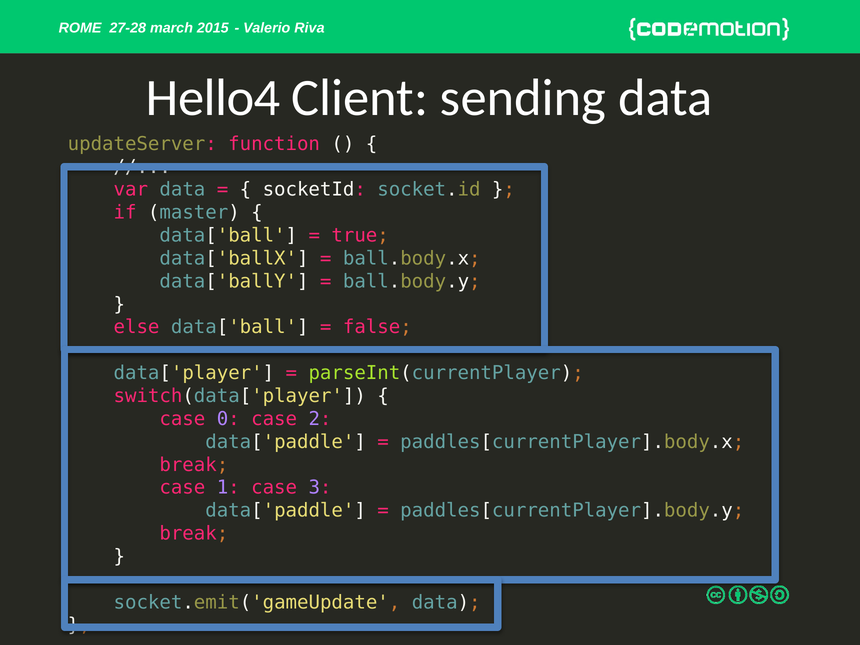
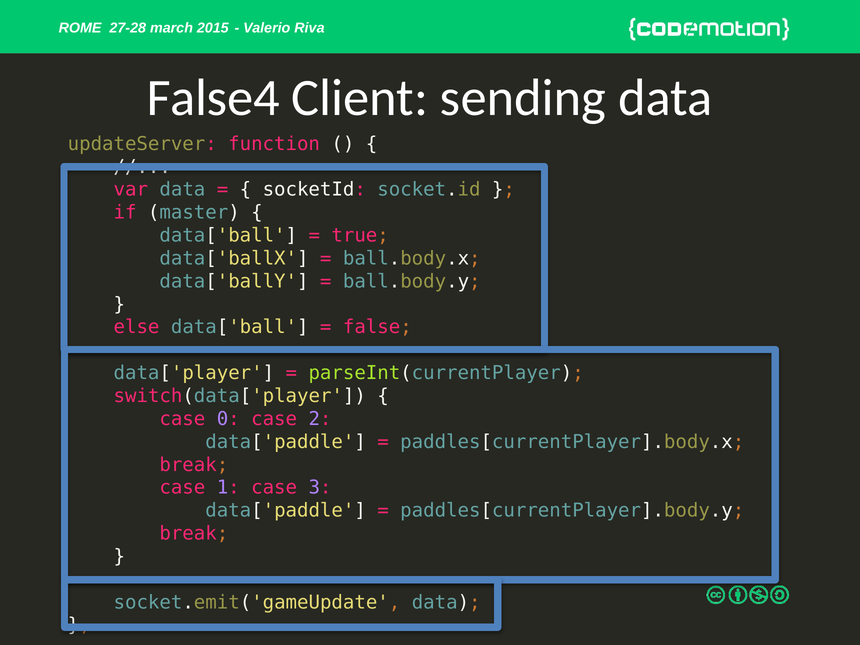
Hello4: Hello4 -> False4 (213, 98)
